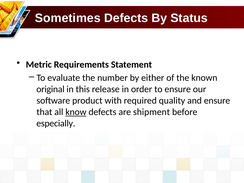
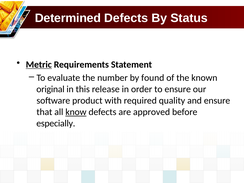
Sometimes: Sometimes -> Determined (68, 18)
Metric underline: none -> present (39, 65)
either: either -> found (153, 78)
shipment: shipment -> approved (152, 112)
